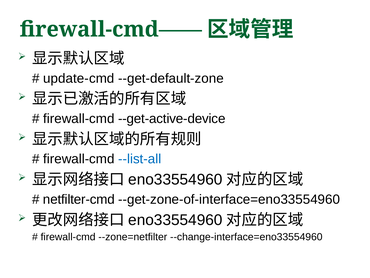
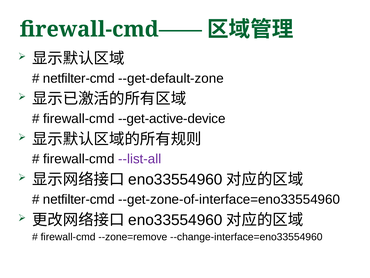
update-cmd: update-cmd -> netfilter-cmd (79, 78)
--list-all colour: blue -> purple (140, 159)
--zone=netfilter: --zone=netfilter -> --zone=remove (133, 237)
